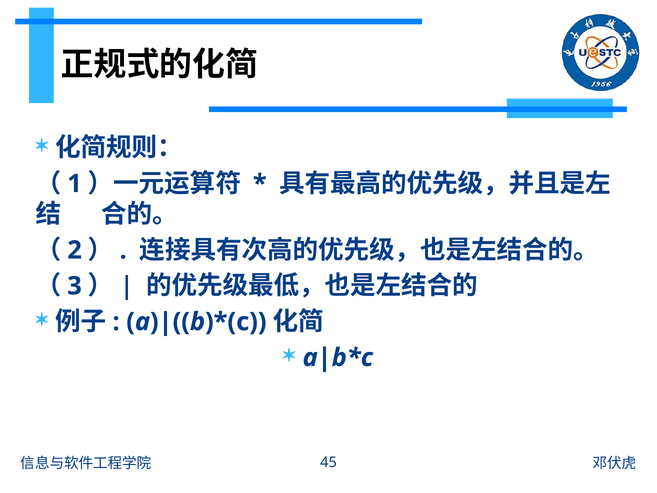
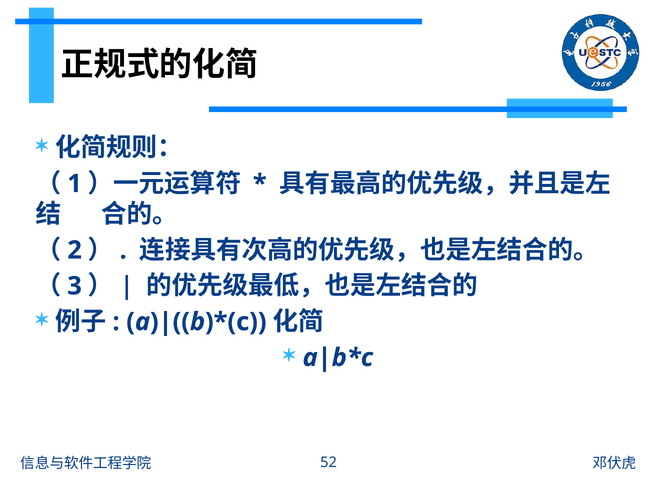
45: 45 -> 52 (329, 462)
